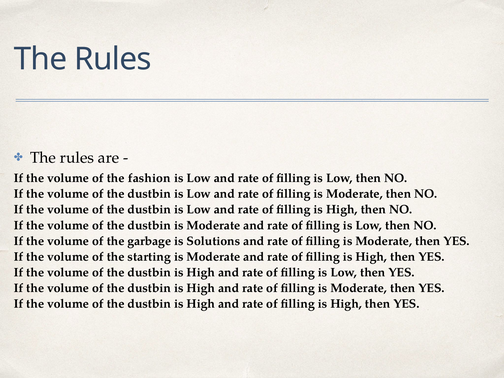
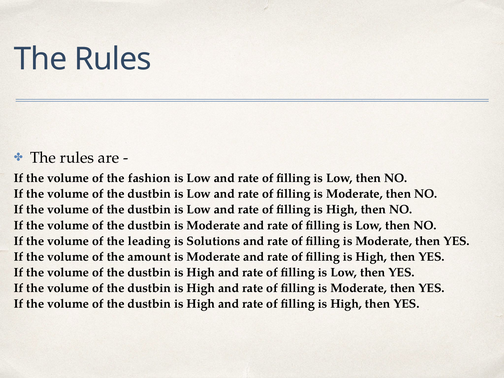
garbage: garbage -> leading (149, 241)
starting: starting -> amount (149, 257)
